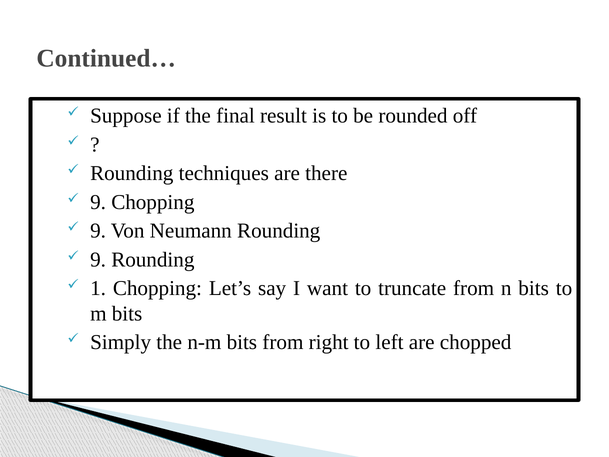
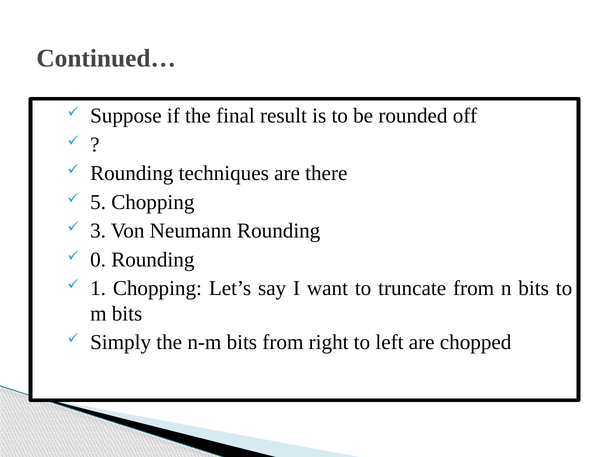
9: 9 -> 5 (98, 202)
9: 9 -> 3 (98, 231)
9: 9 -> 0 (98, 259)
